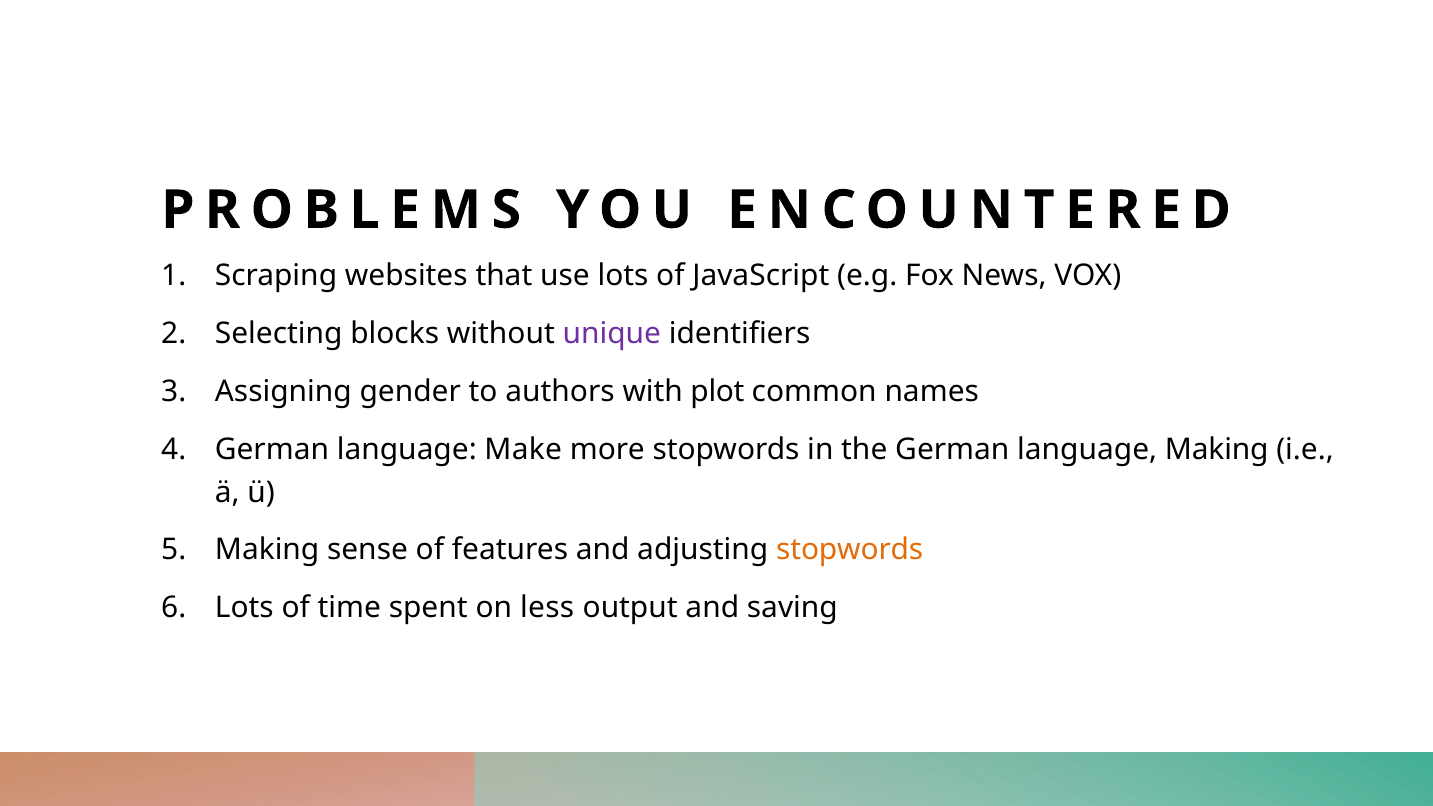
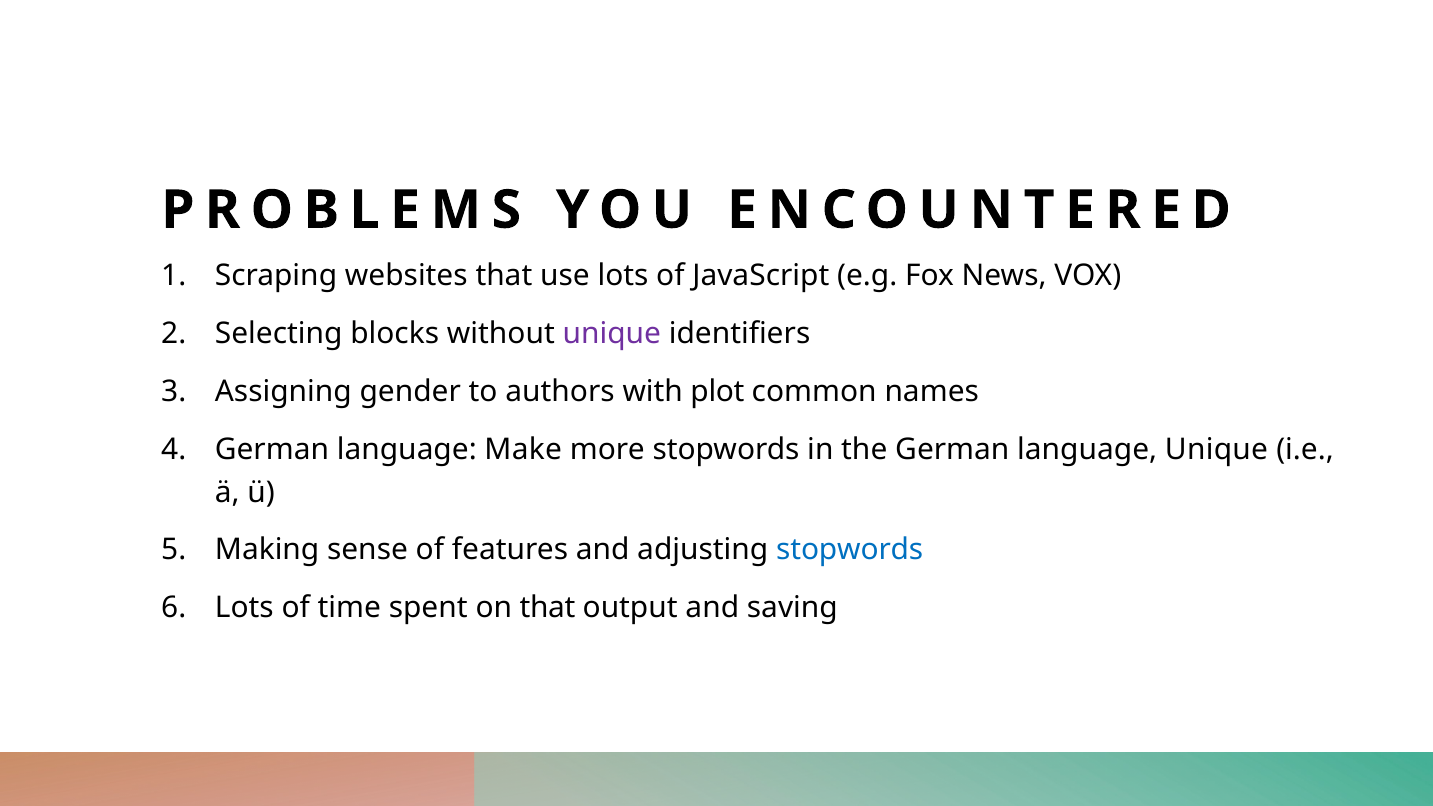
language Making: Making -> Unique (1216, 449)
stopwords colour: orange -> blue (850, 550)
on less: less -> that (547, 608)
